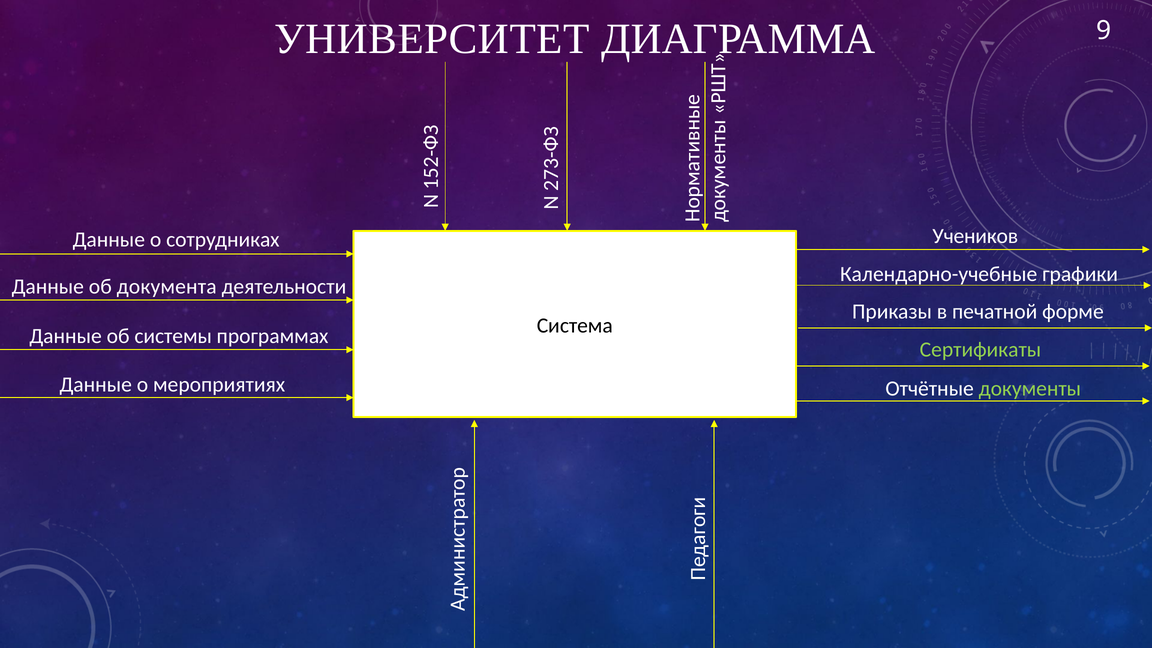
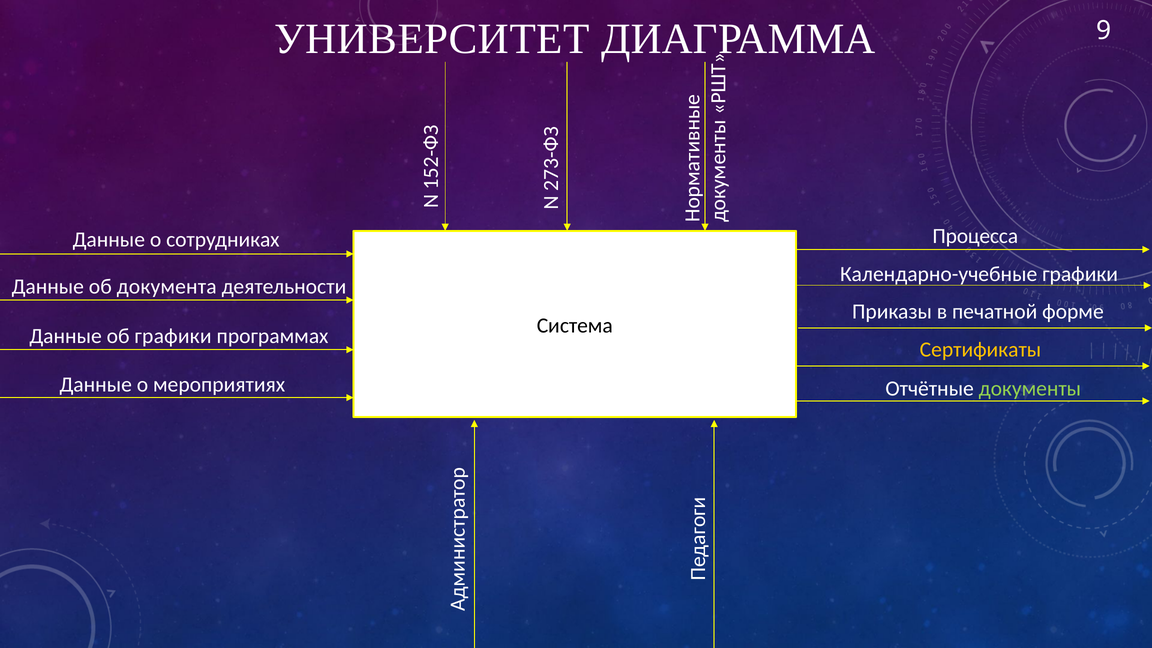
Учеников: Учеников -> Процесса (975, 236)
об системы: системы -> графики (173, 336)
Сертификаты colour: light green -> yellow (980, 350)
